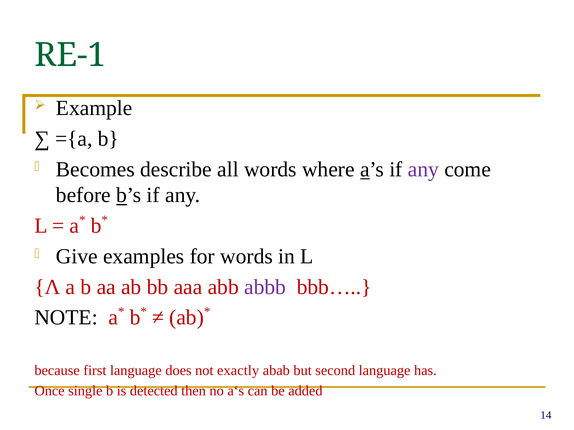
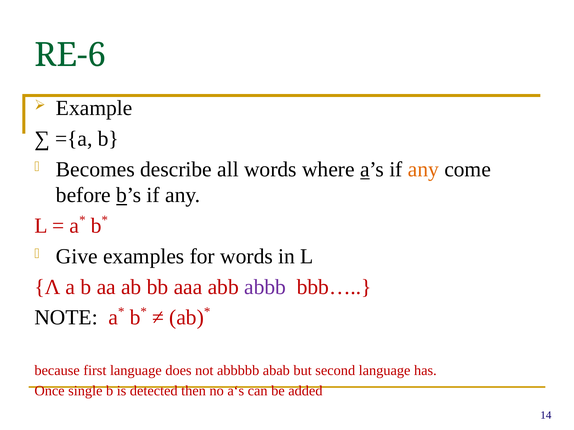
RE-1: RE-1 -> RE-6 (70, 55)
any colour: purple -> orange (423, 169)
exactly: exactly -> abbbbb (238, 371)
